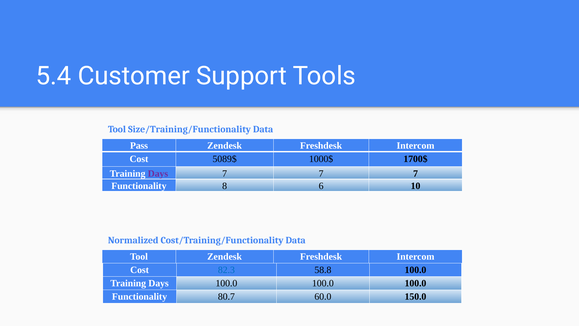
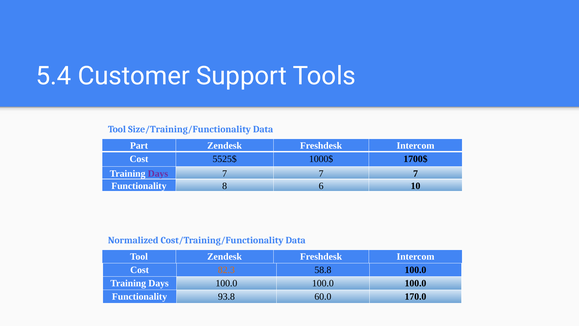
Pass: Pass -> Part (139, 146)
5089$: 5089$ -> 5525$ (225, 159)
82.3 colour: blue -> orange (226, 270)
80.7: 80.7 -> 93.8 (226, 297)
150.0: 150.0 -> 170.0 (415, 297)
